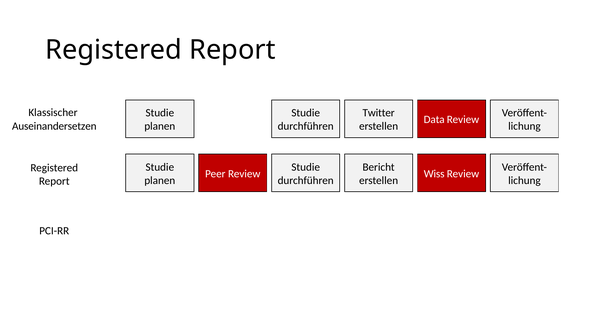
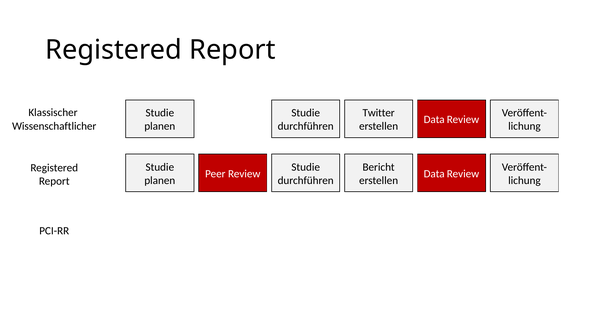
Auseinandersetzen: Auseinandersetzen -> Wissenschaftlicher (54, 126)
Wiss: Wiss -> Data (434, 173)
